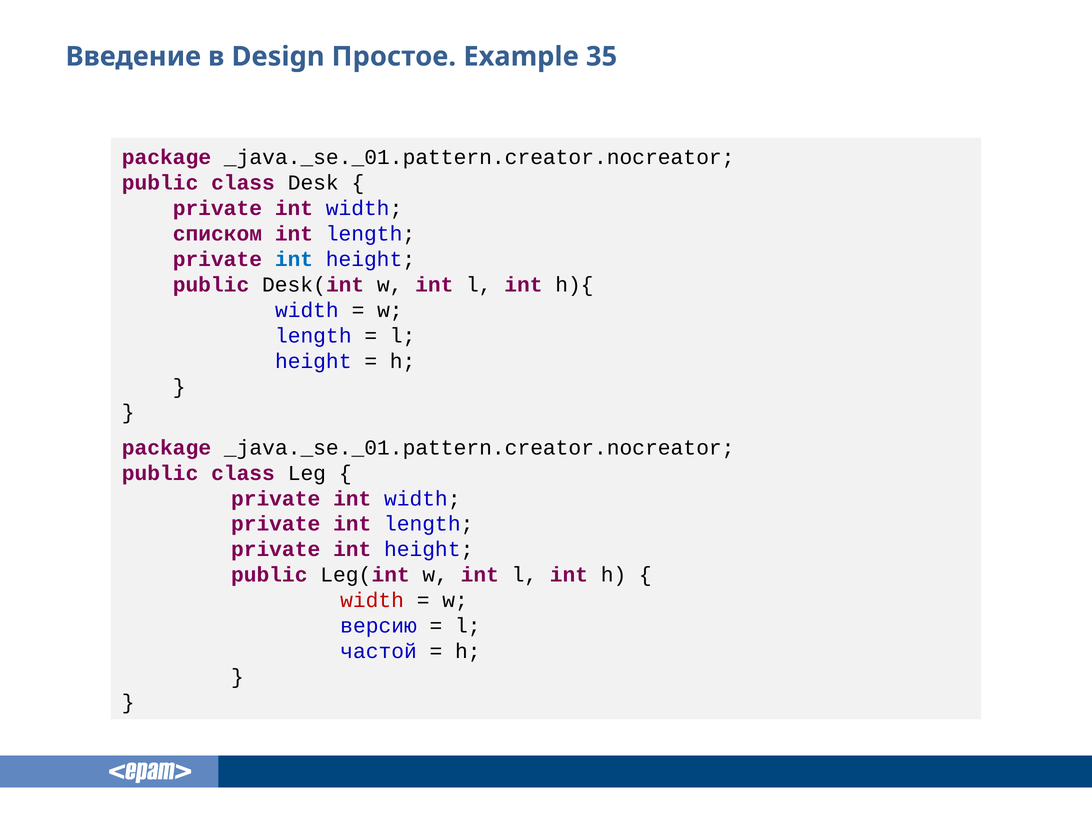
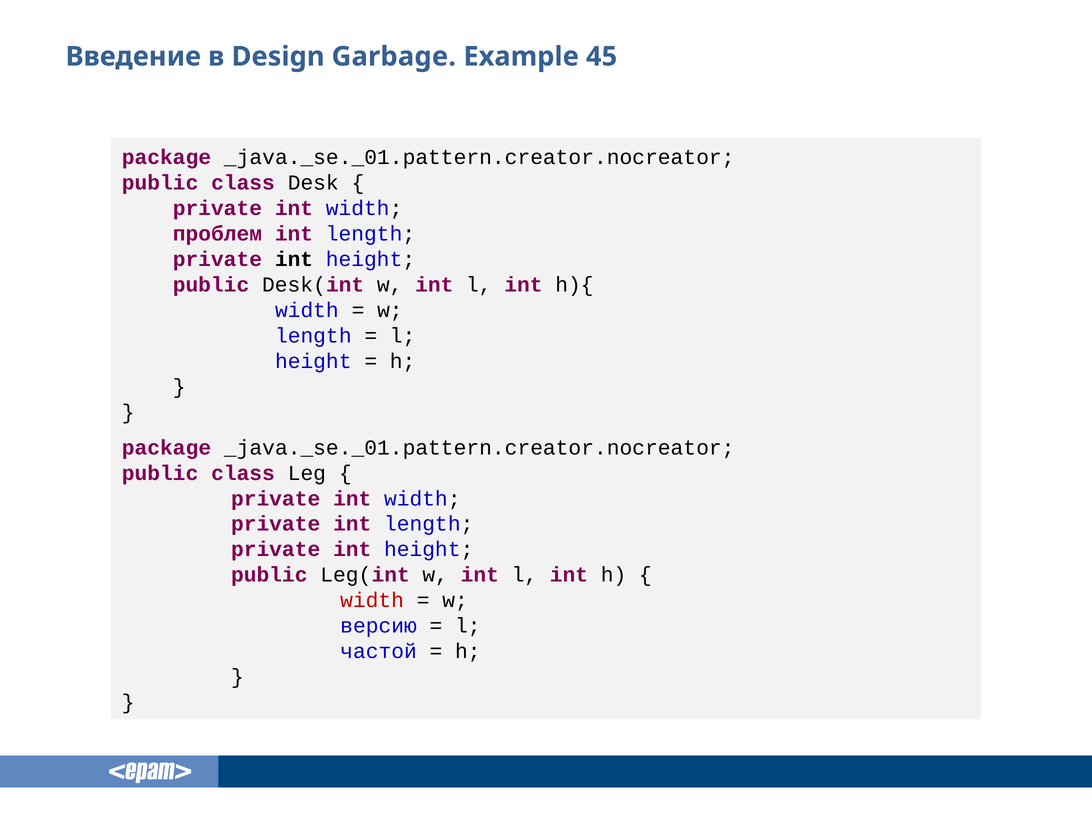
Простое: Простое -> Garbage (394, 57)
35: 35 -> 45 (602, 57)
списком: списком -> проблем (217, 234)
int colour: blue -> black (294, 259)
